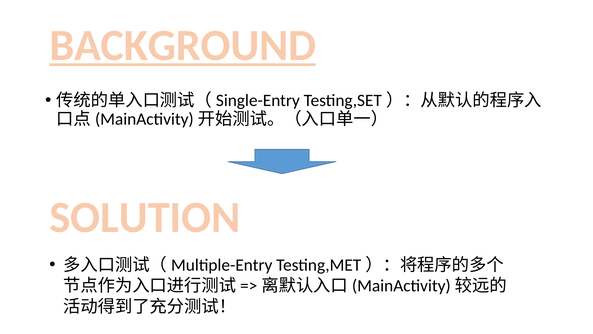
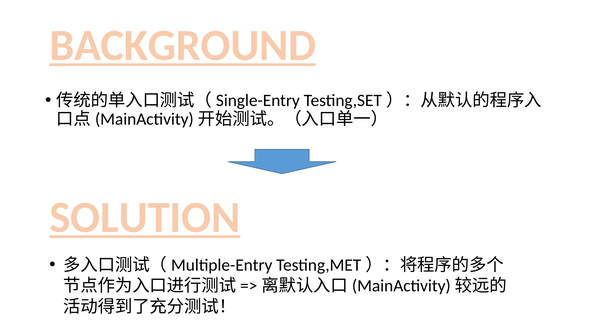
SOLUTION underline: none -> present (145, 217)
